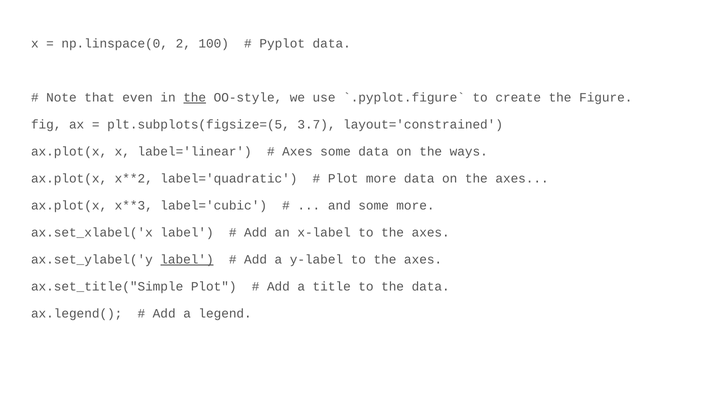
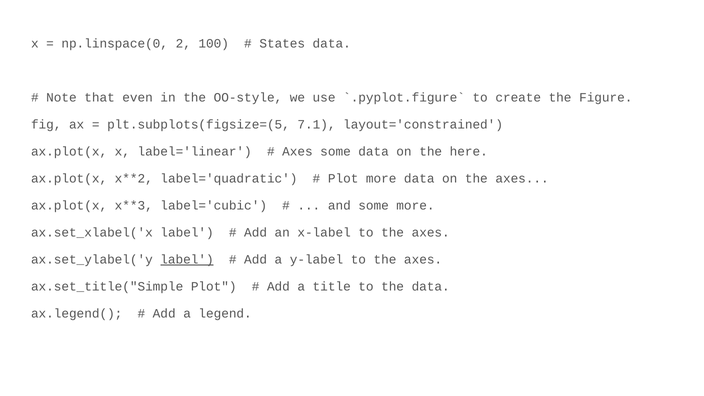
Pyplot: Pyplot -> States (282, 43)
the underline: present -> none (195, 97)
3.7: 3.7 -> 7.1 (316, 124)
ways: ways -> here (469, 151)
